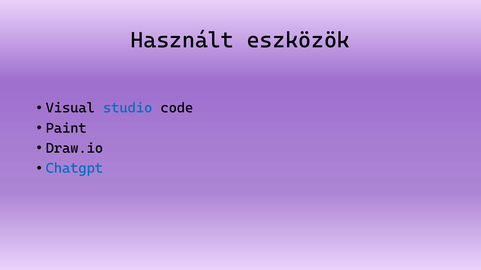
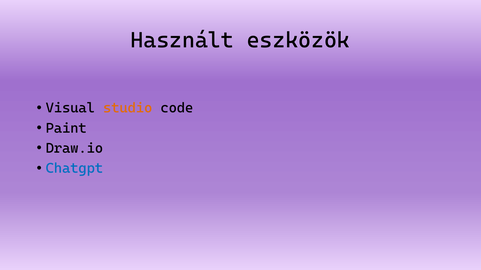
studio colour: blue -> orange (128, 108)
